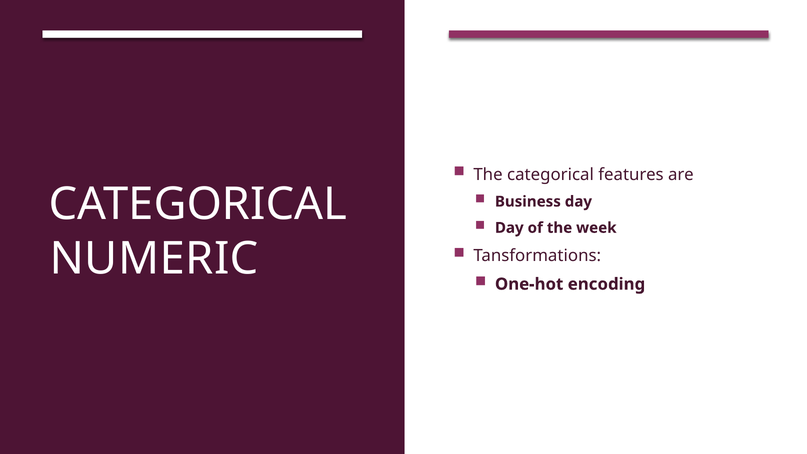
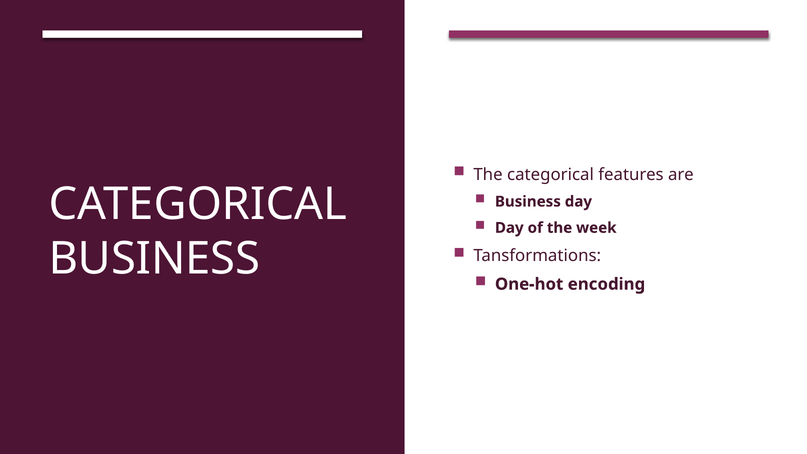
NUMERIC: NUMERIC -> BUSINESS (154, 258)
